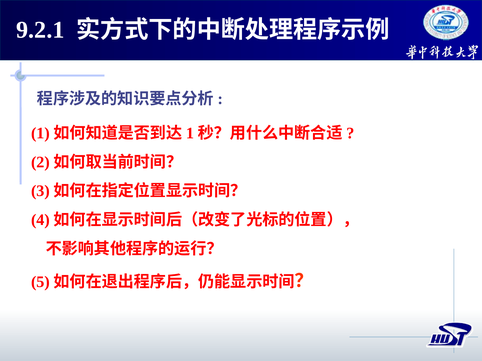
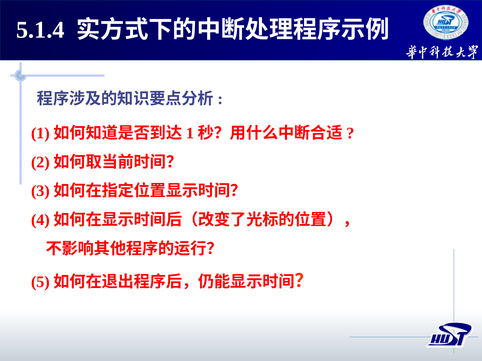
9.2.1: 9.2.1 -> 5.1.4 (40, 30)
